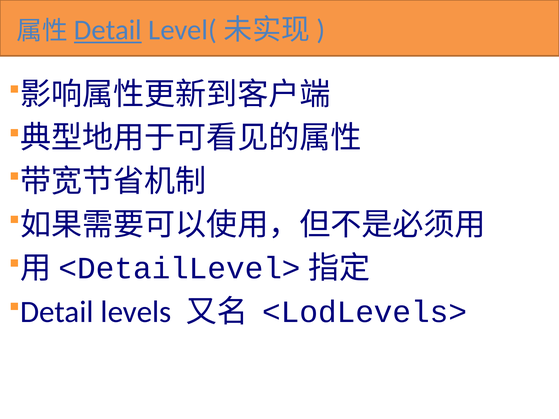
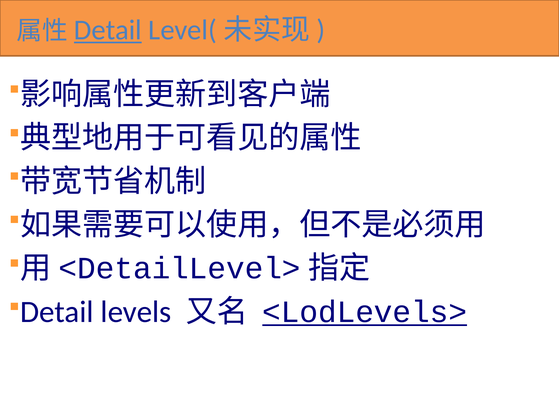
<LodLevels> underline: none -> present (365, 312)
